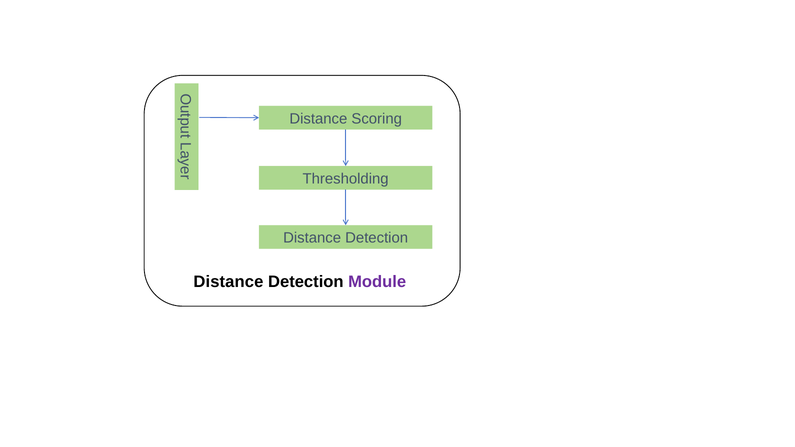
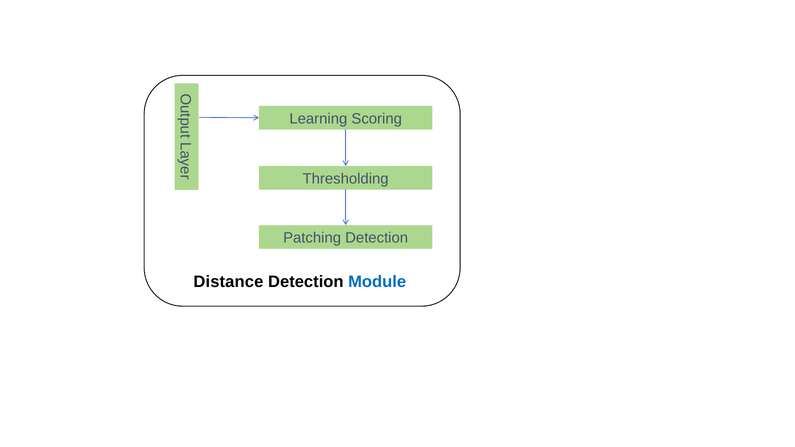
Distance: Distance -> Learning (318, 119)
Distance: Distance -> Patching (312, 238)
Module colour: purple -> blue (377, 282)
